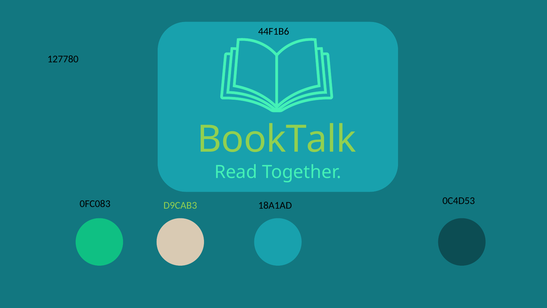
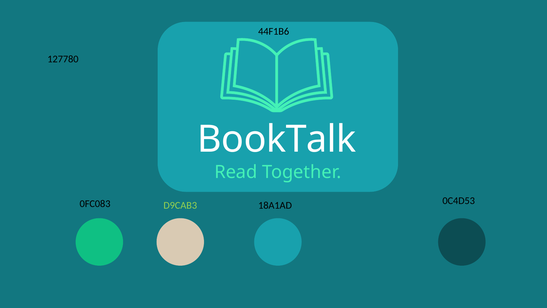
BookTalk colour: light green -> white (277, 139)
